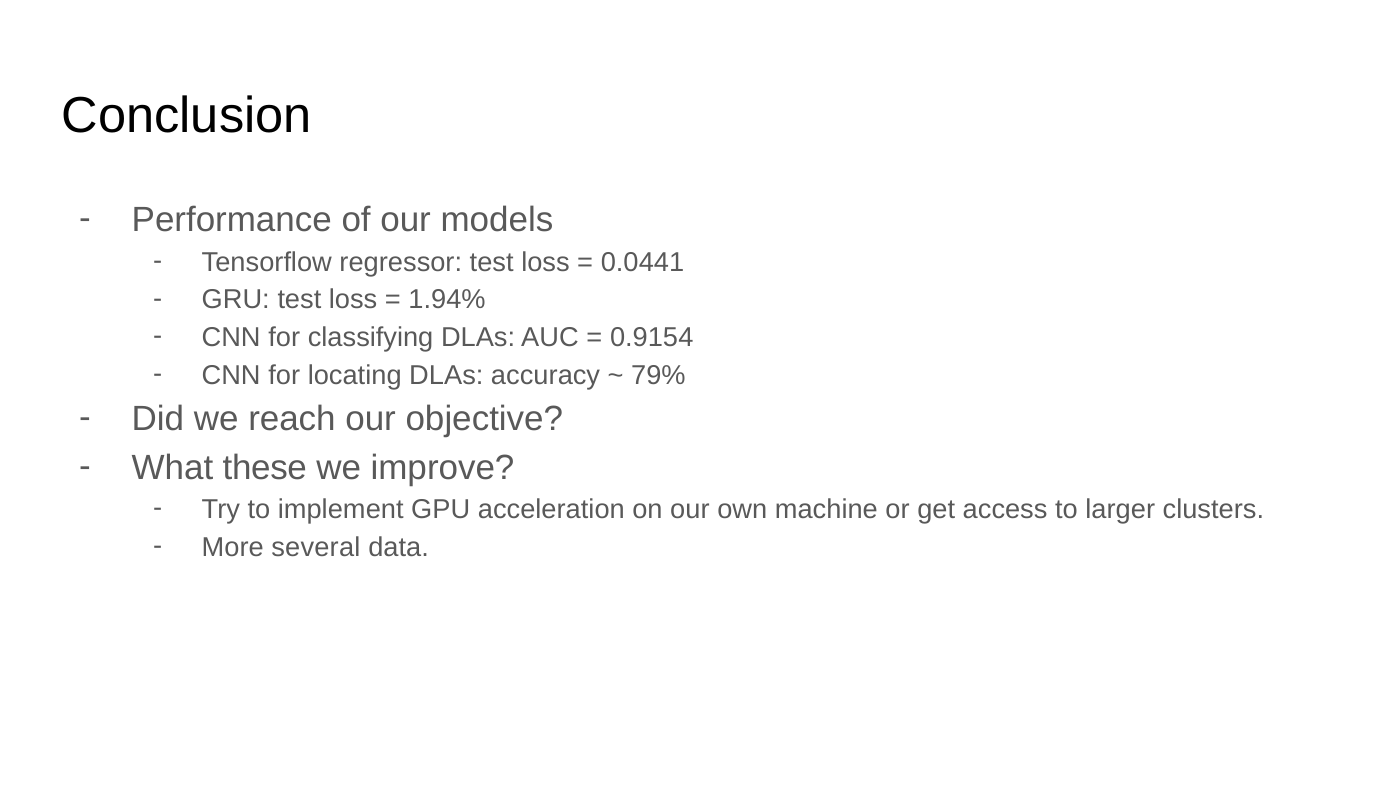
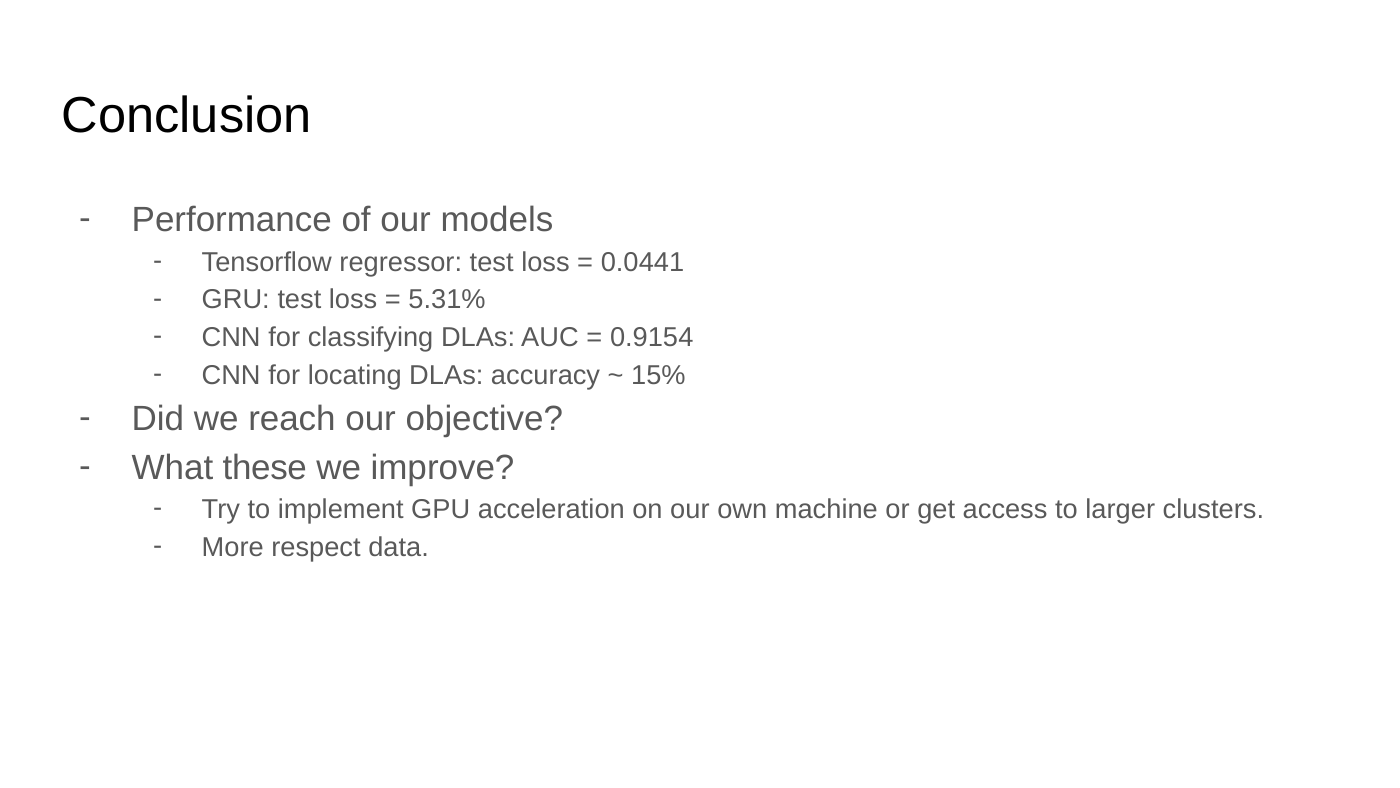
1.94%: 1.94% -> 5.31% (447, 300)
79%: 79% -> 15% (658, 375)
several: several -> respect (316, 547)
